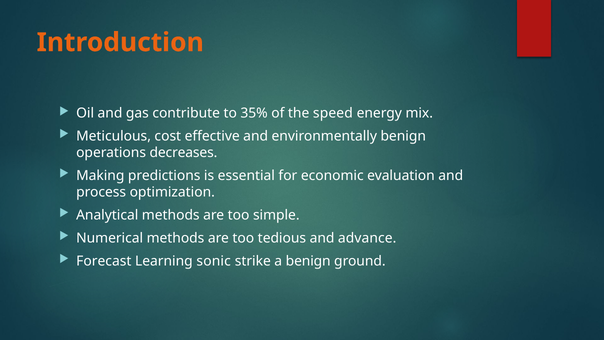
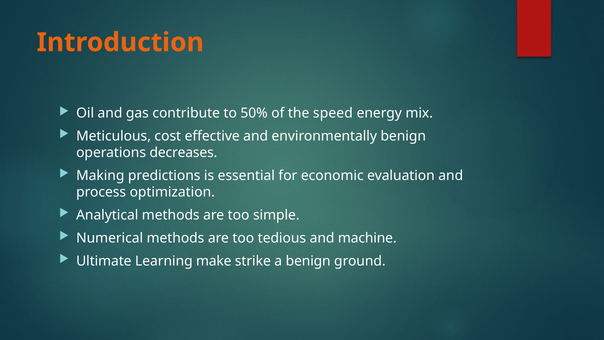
35%: 35% -> 50% (254, 113)
advance: advance -> machine (367, 238)
Forecast: Forecast -> Ultimate (104, 261)
sonic: sonic -> make (214, 261)
